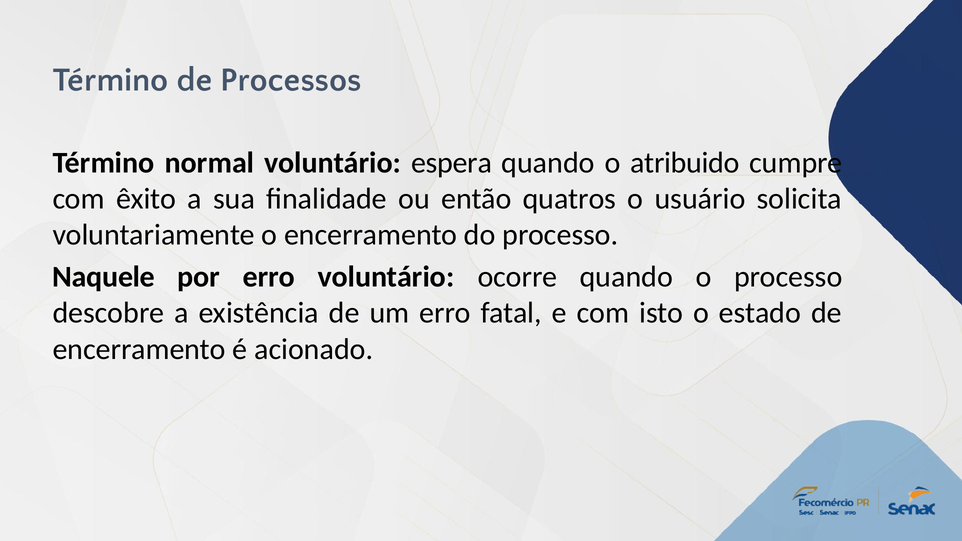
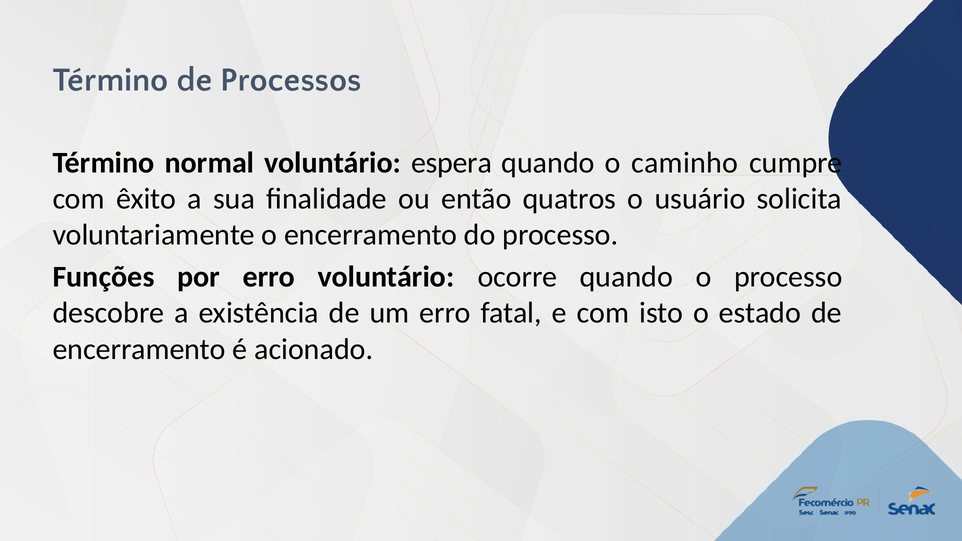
atribuido: atribuido -> caminho (685, 163)
Naquele: Naquele -> Funções (104, 277)
